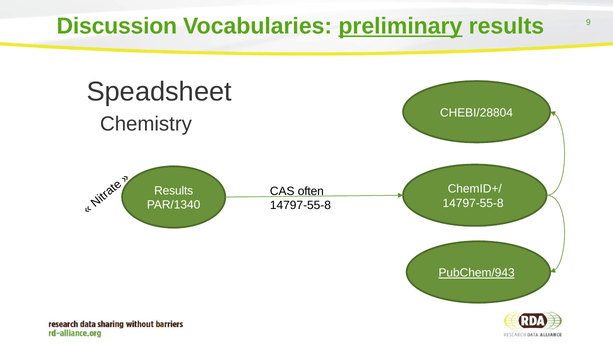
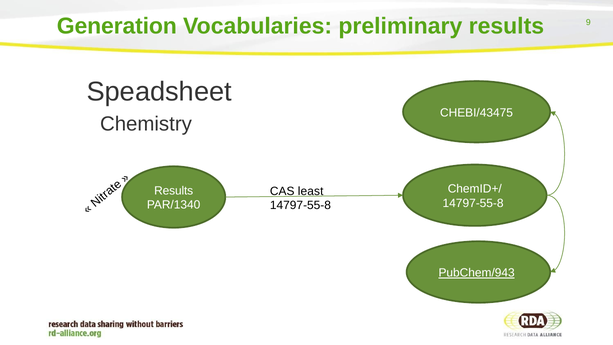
Discussion: Discussion -> Generation (117, 26)
preliminary underline: present -> none (400, 26)
CHEBI/28804: CHEBI/28804 -> CHEBI/43475 (477, 113)
often: often -> least (311, 191)
